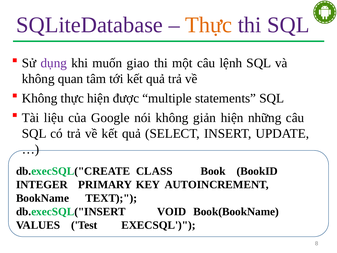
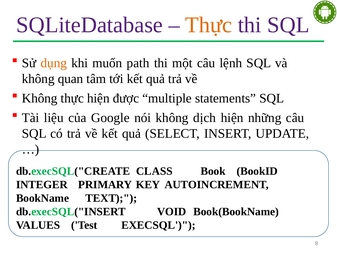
dụng colour: purple -> orange (54, 63)
giao: giao -> path (138, 63)
giản: giản -> dịch (205, 118)
